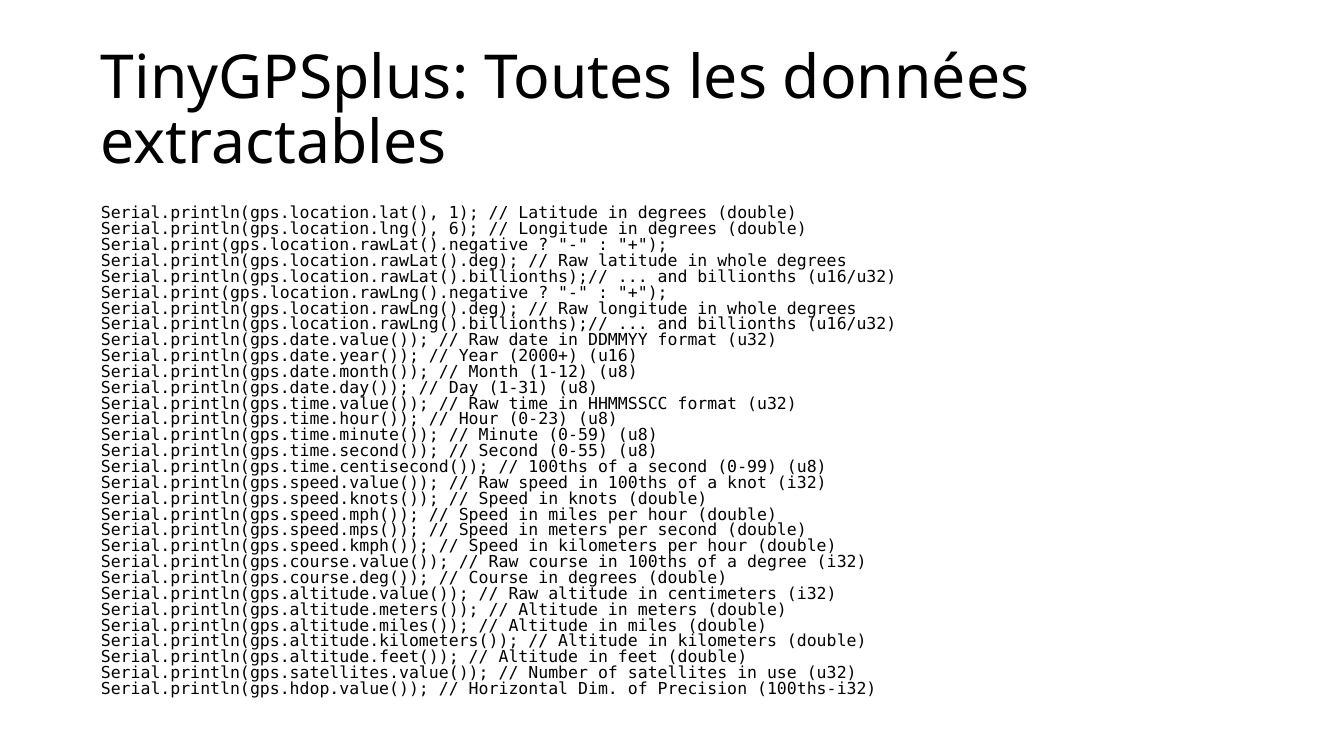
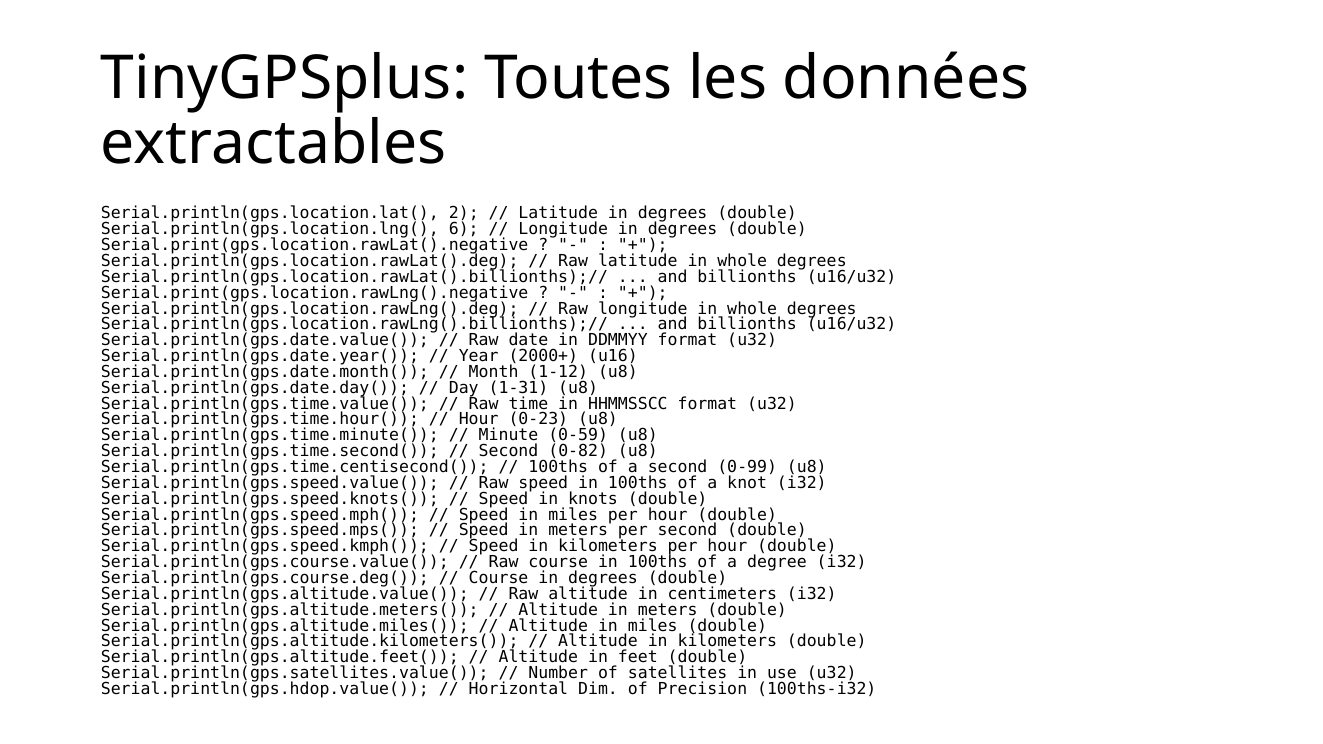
1: 1 -> 2 (464, 213)
0-55: 0-55 -> 0-82 (578, 451)
